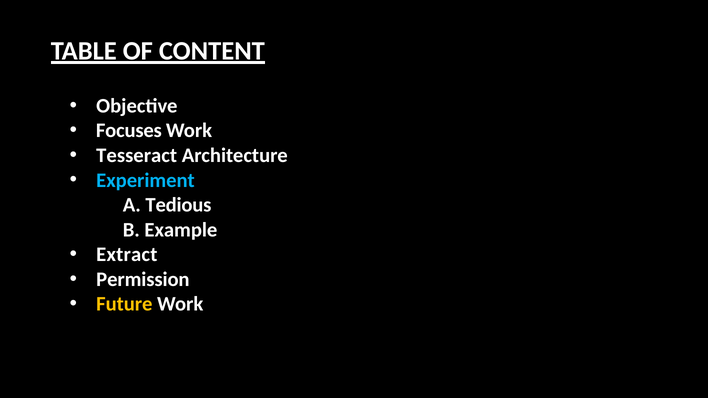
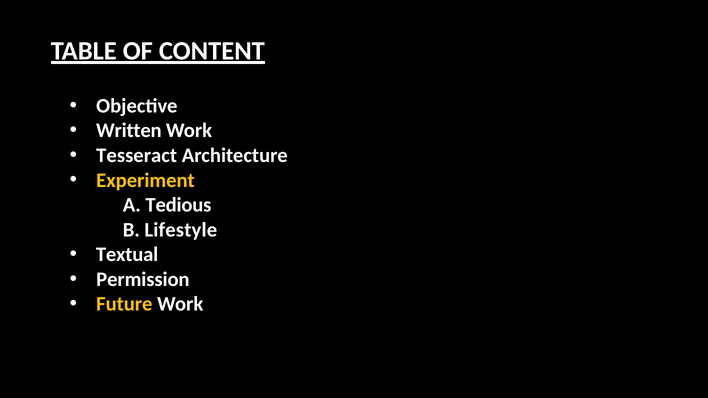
Focuses: Focuses -> Written (129, 131)
Experiment colour: light blue -> yellow (145, 180)
Example: Example -> Lifestyle (181, 230)
Extract: Extract -> Textual (127, 255)
